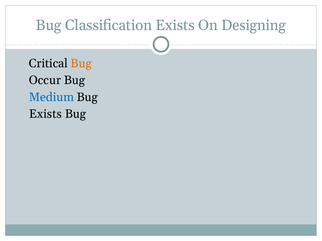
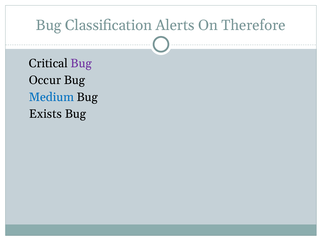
Classification Exists: Exists -> Alerts (175, 25)
Designing: Designing -> Therefore (254, 25)
Bug colour: orange -> purple (81, 63)
